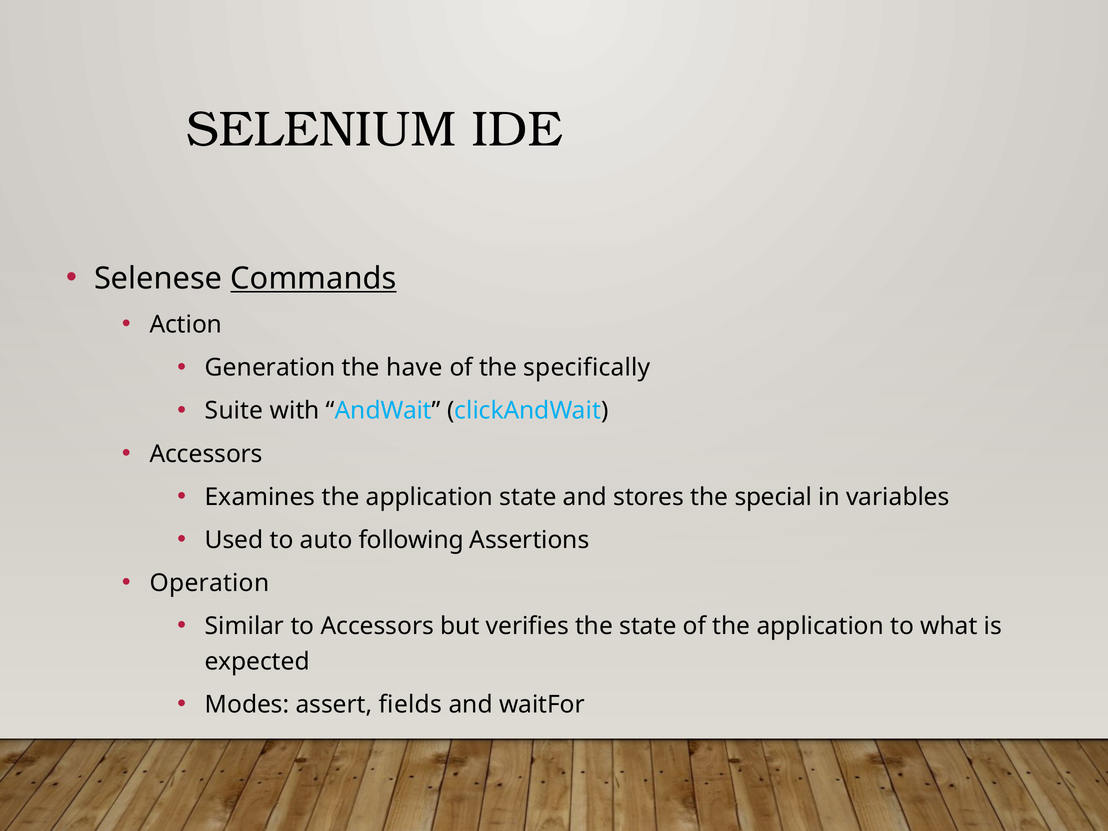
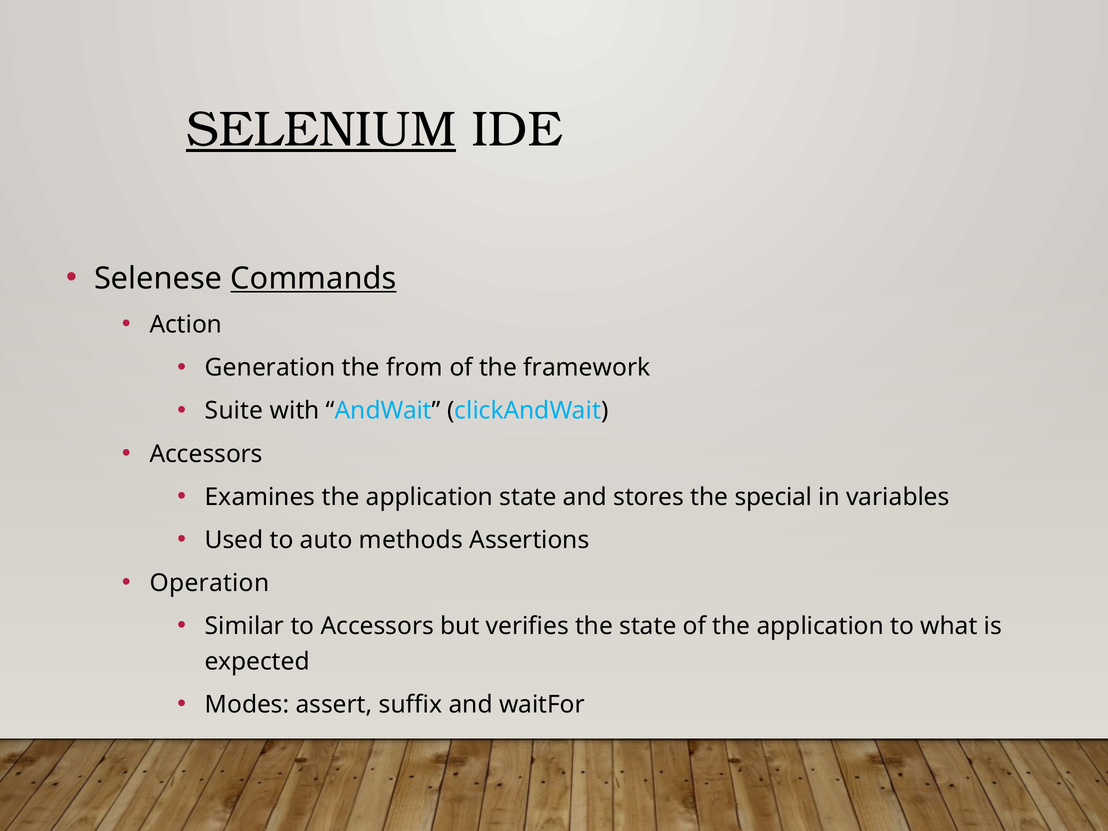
SELENIUM underline: none -> present (321, 129)
have: have -> from (415, 368)
specifically: specifically -> framework (587, 368)
following: following -> methods (411, 540)
fields: fields -> suffix (410, 705)
